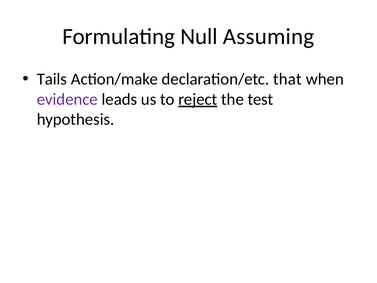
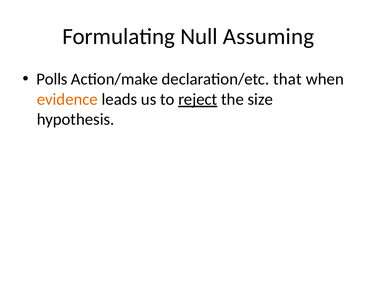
Tails: Tails -> Polls (52, 79)
evidence colour: purple -> orange (67, 99)
test: test -> size (260, 99)
